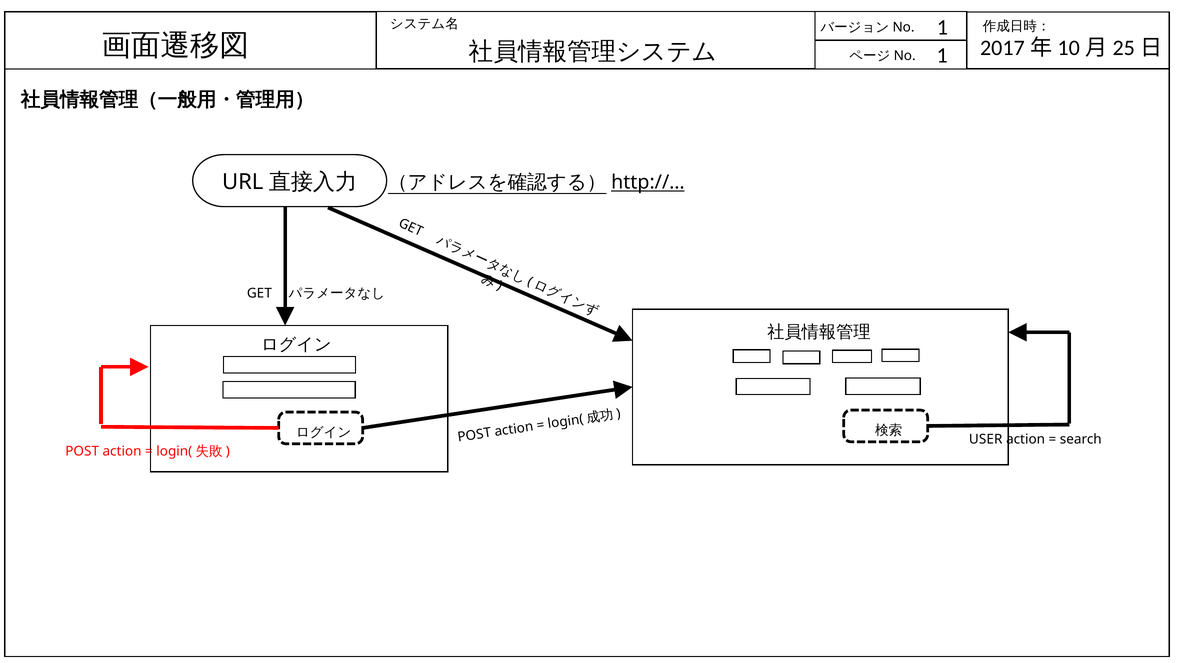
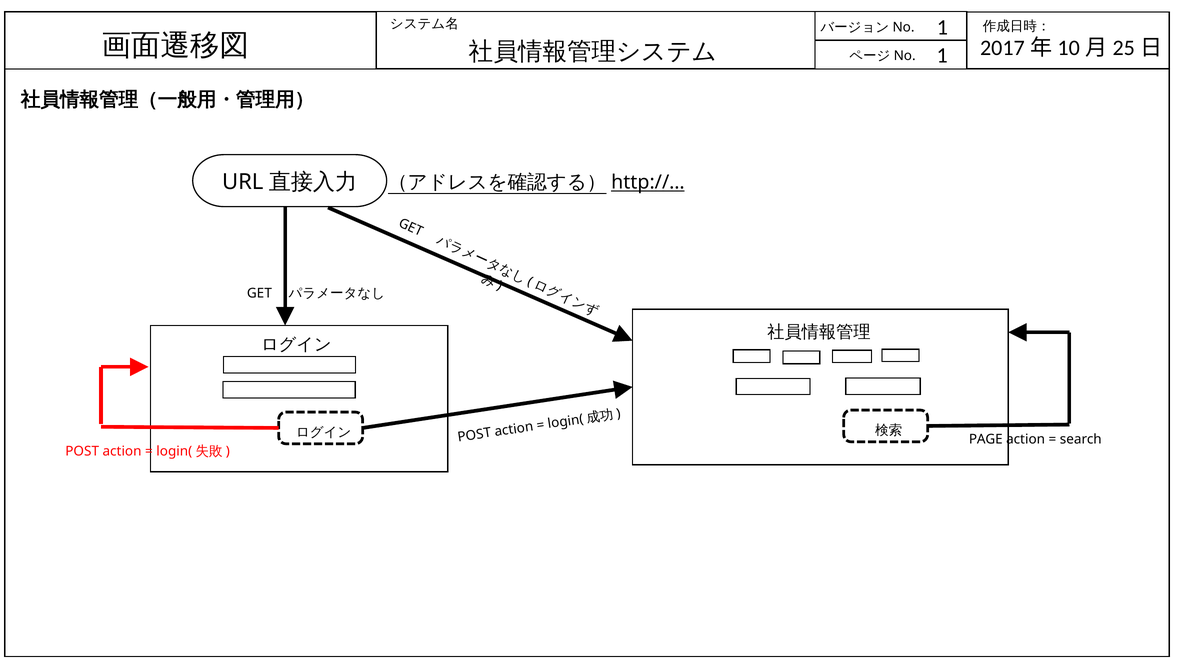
USER: USER -> PAGE (986, 439)
